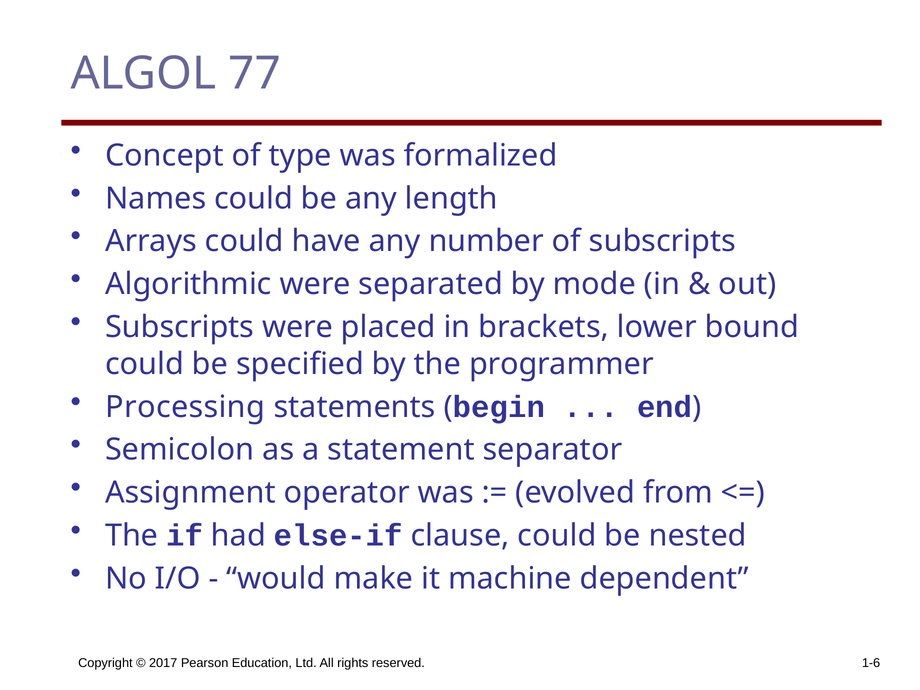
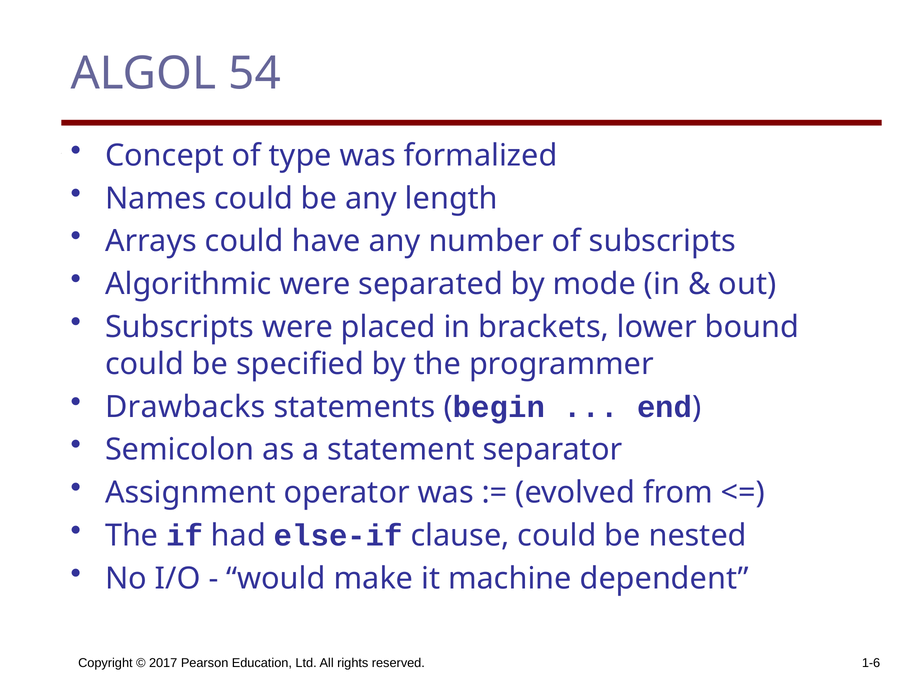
77: 77 -> 54 (255, 74)
Processing: Processing -> Drawbacks (185, 407)
